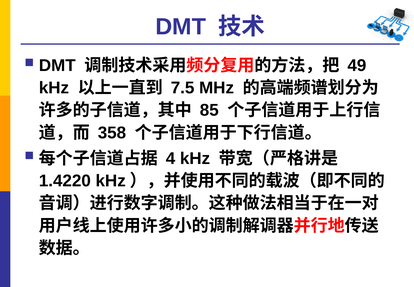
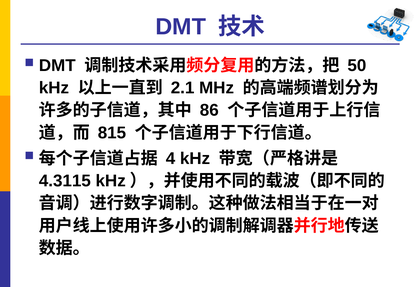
49: 49 -> 50 (357, 65)
7.5: 7.5 -> 2.1 (183, 88)
85: 85 -> 86 (209, 110)
358: 358 -> 815 (112, 133)
1.4220: 1.4220 -> 4.3115 (65, 181)
